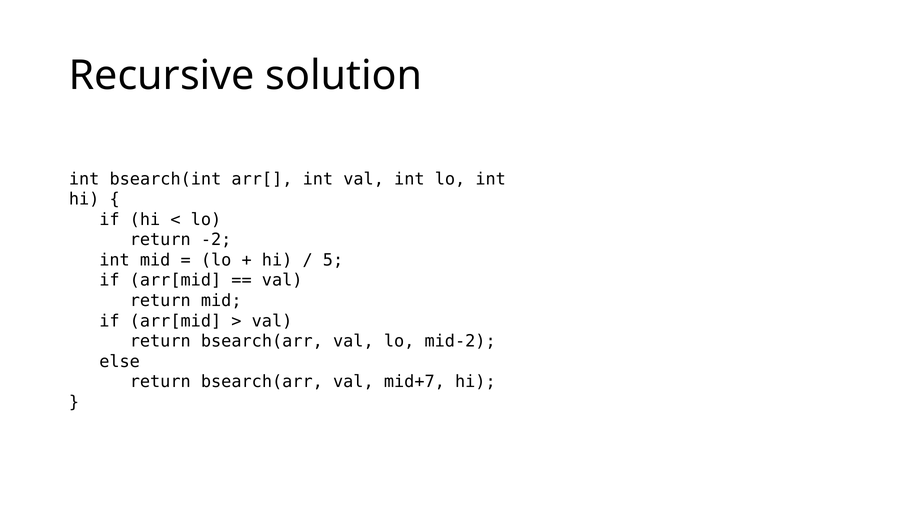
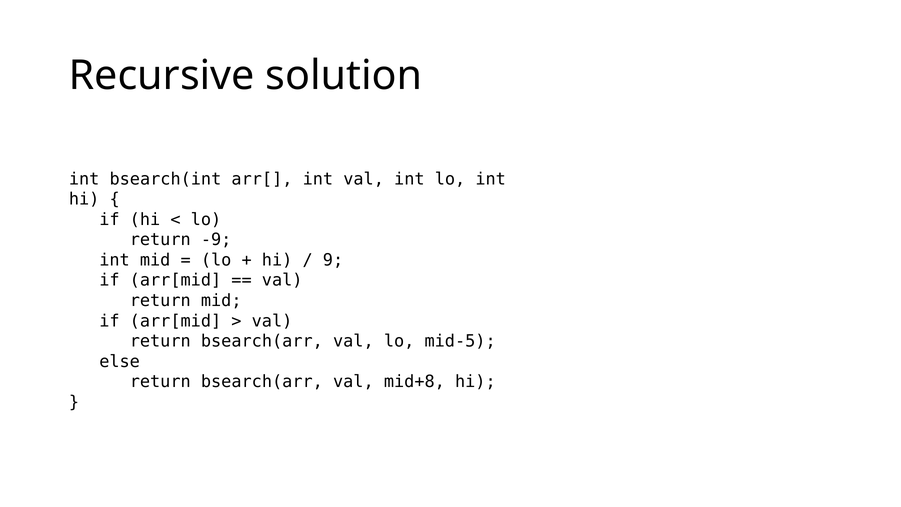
-2: -2 -> -9 (216, 240)
5: 5 -> 9 (333, 260)
mid-2: mid-2 -> mid-5 (460, 341)
mid+7: mid+7 -> mid+8 (414, 382)
